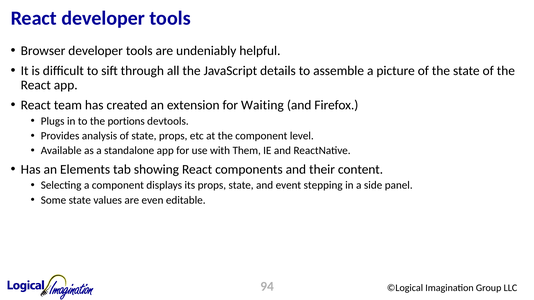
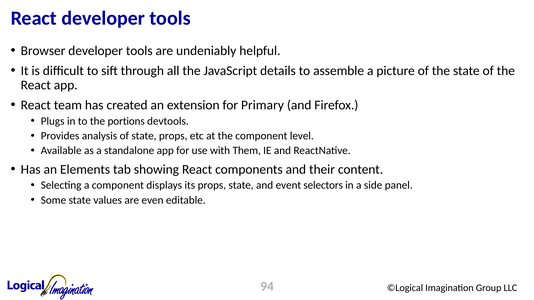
Waiting: Waiting -> Primary (262, 105)
stepping: stepping -> selectors (323, 186)
